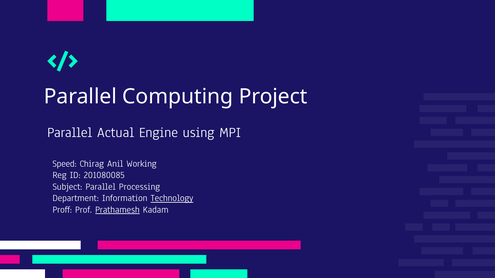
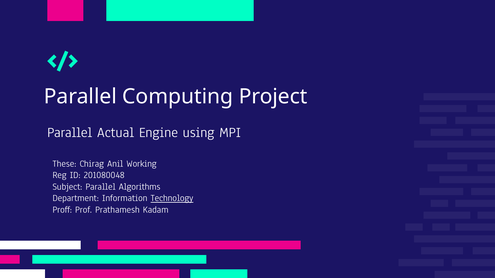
Speed: Speed -> These (64, 164)
201080085: 201080085 -> 201080048 (104, 175)
Processing: Processing -> Algorithms (140, 187)
Prathamesh underline: present -> none (117, 210)
